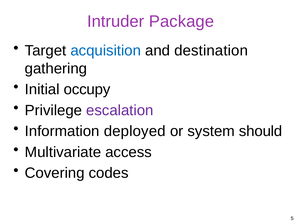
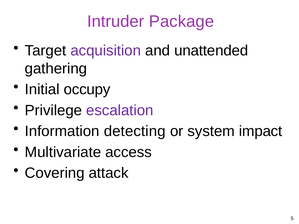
acquisition colour: blue -> purple (106, 51)
destination: destination -> unattended (211, 51)
deployed: deployed -> detecting (135, 131)
should: should -> impact (261, 131)
codes: codes -> attack (109, 173)
